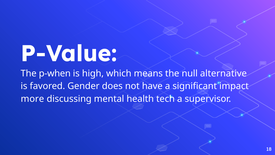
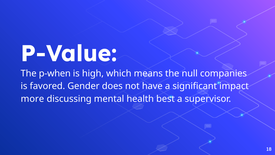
alternative: alternative -> companies (223, 73)
tech: tech -> best (166, 99)
